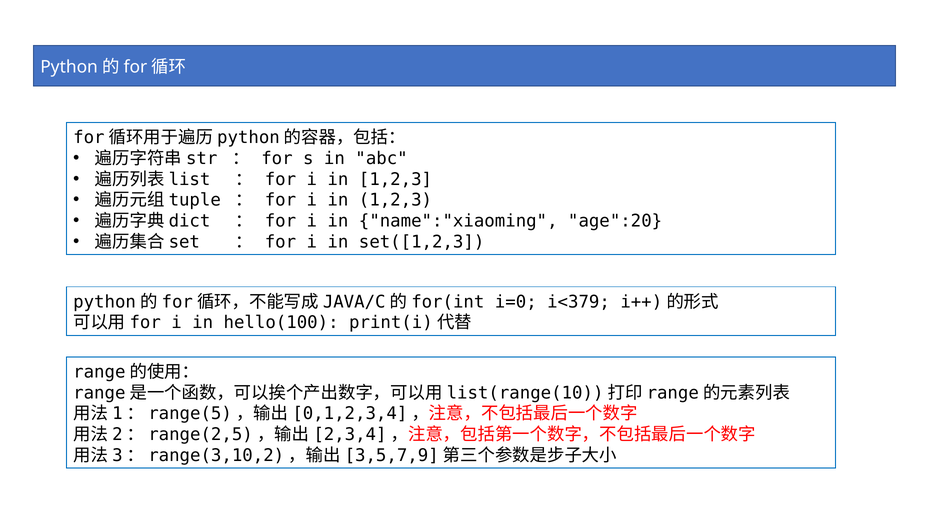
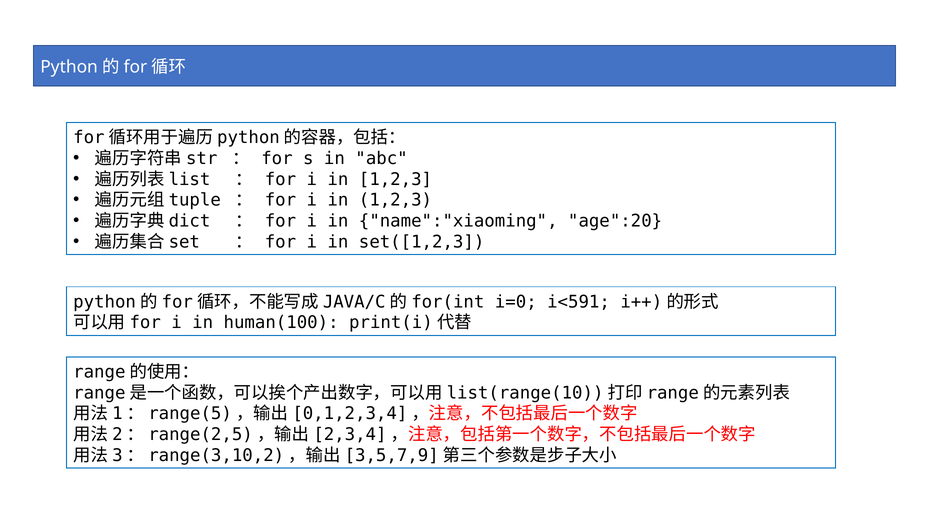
i<379: i<379 -> i<591 (579, 301)
hello(100: hello(100 -> human(100 (281, 322)
